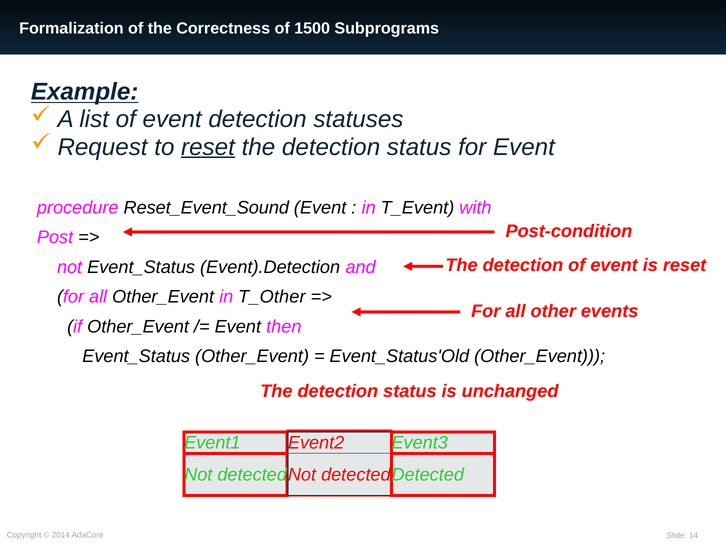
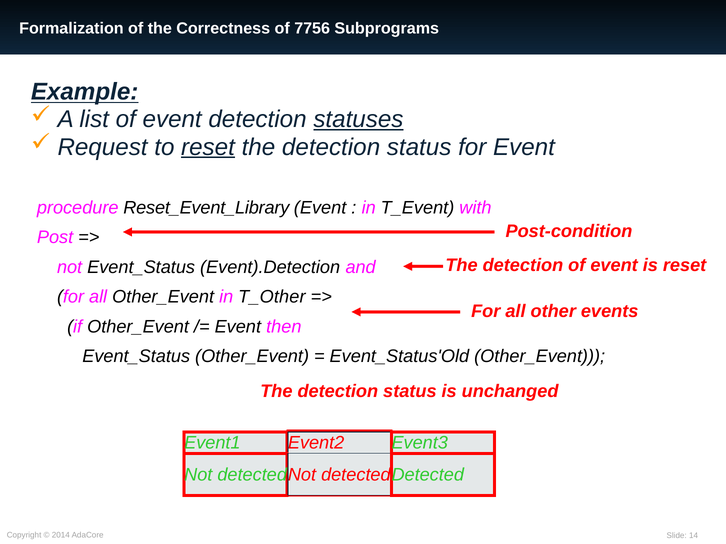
1500: 1500 -> 7756 (312, 28)
statuses underline: none -> present (358, 120)
Reset_Event_Sound: Reset_Event_Sound -> Reset_Event_Library (206, 208)
